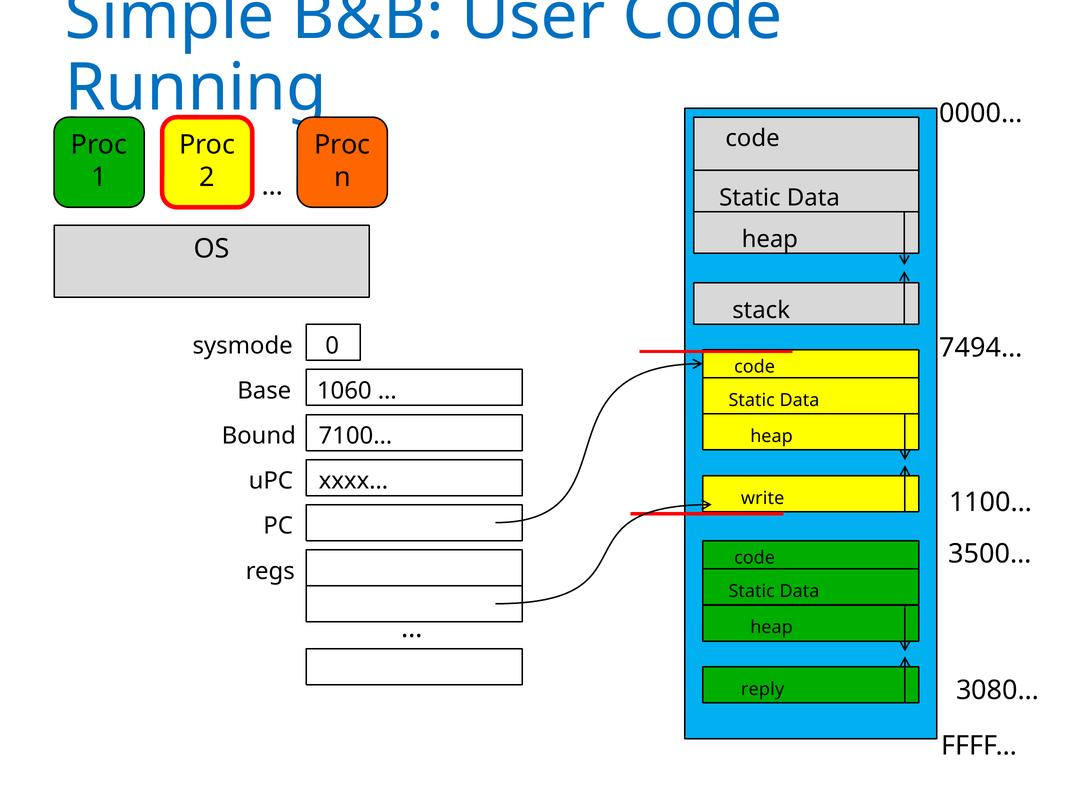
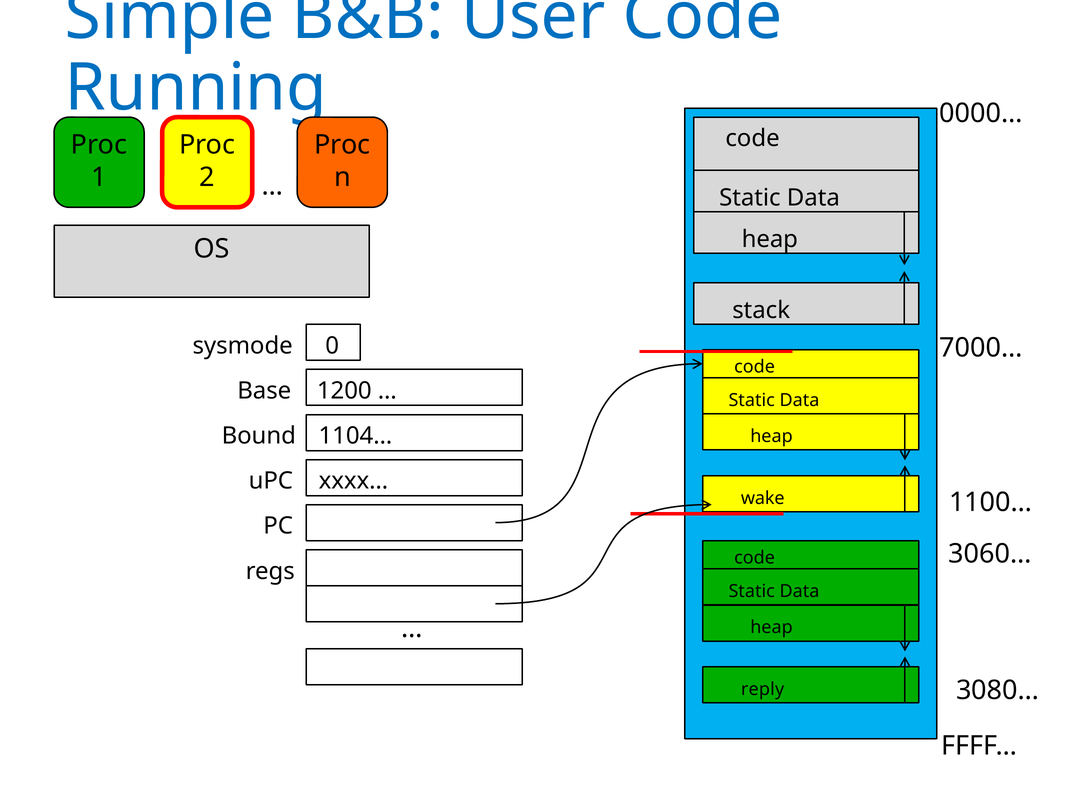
7494…: 7494… -> 7000… (981, 348)
1060: 1060 -> 1200 (344, 391)
7100…: 7100… -> 1104… (355, 436)
write: write -> wake (763, 498)
3500…: 3500… -> 3060… (990, 553)
